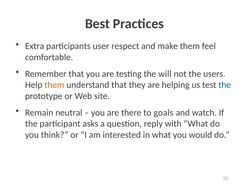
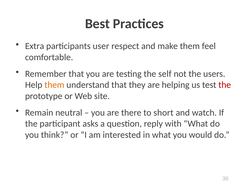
will: will -> self (165, 74)
the colour: blue -> red (225, 85)
goals: goals -> short (163, 112)
